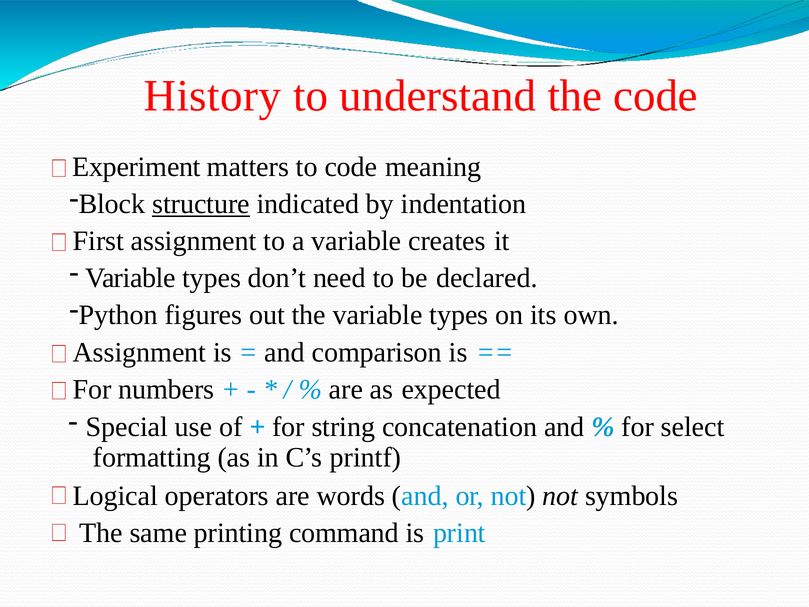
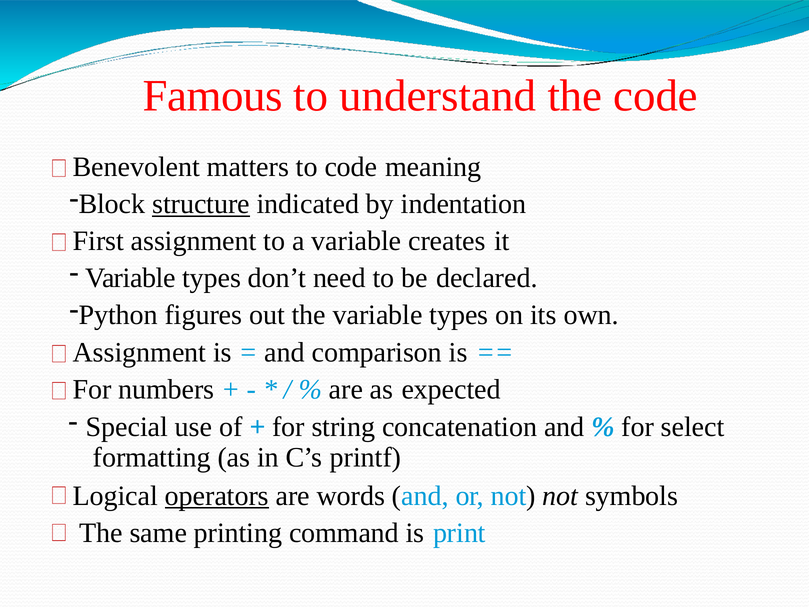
History: History -> Famous (213, 96)
Experiment: Experiment -> Benevolent (136, 167)
operators underline: none -> present (217, 496)
